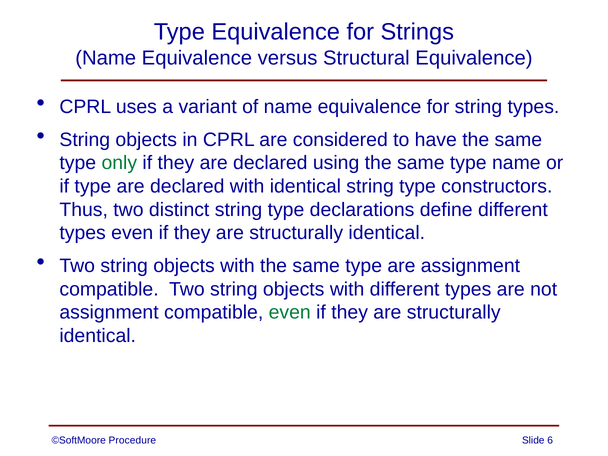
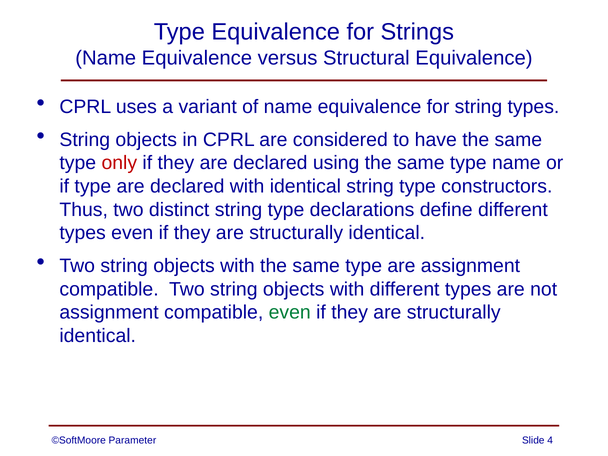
only colour: green -> red (119, 163)
Procedure: Procedure -> Parameter (132, 440)
6: 6 -> 4 (550, 440)
